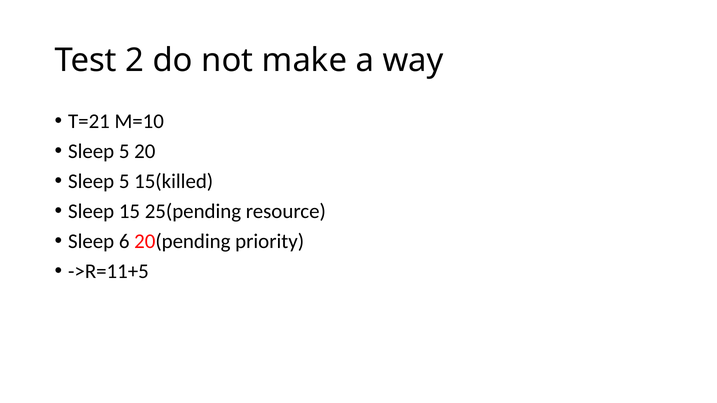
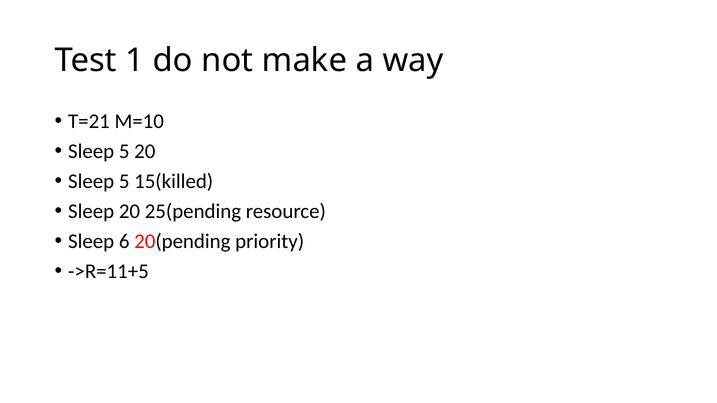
2: 2 -> 1 (135, 60)
Sleep 15: 15 -> 20 (129, 211)
